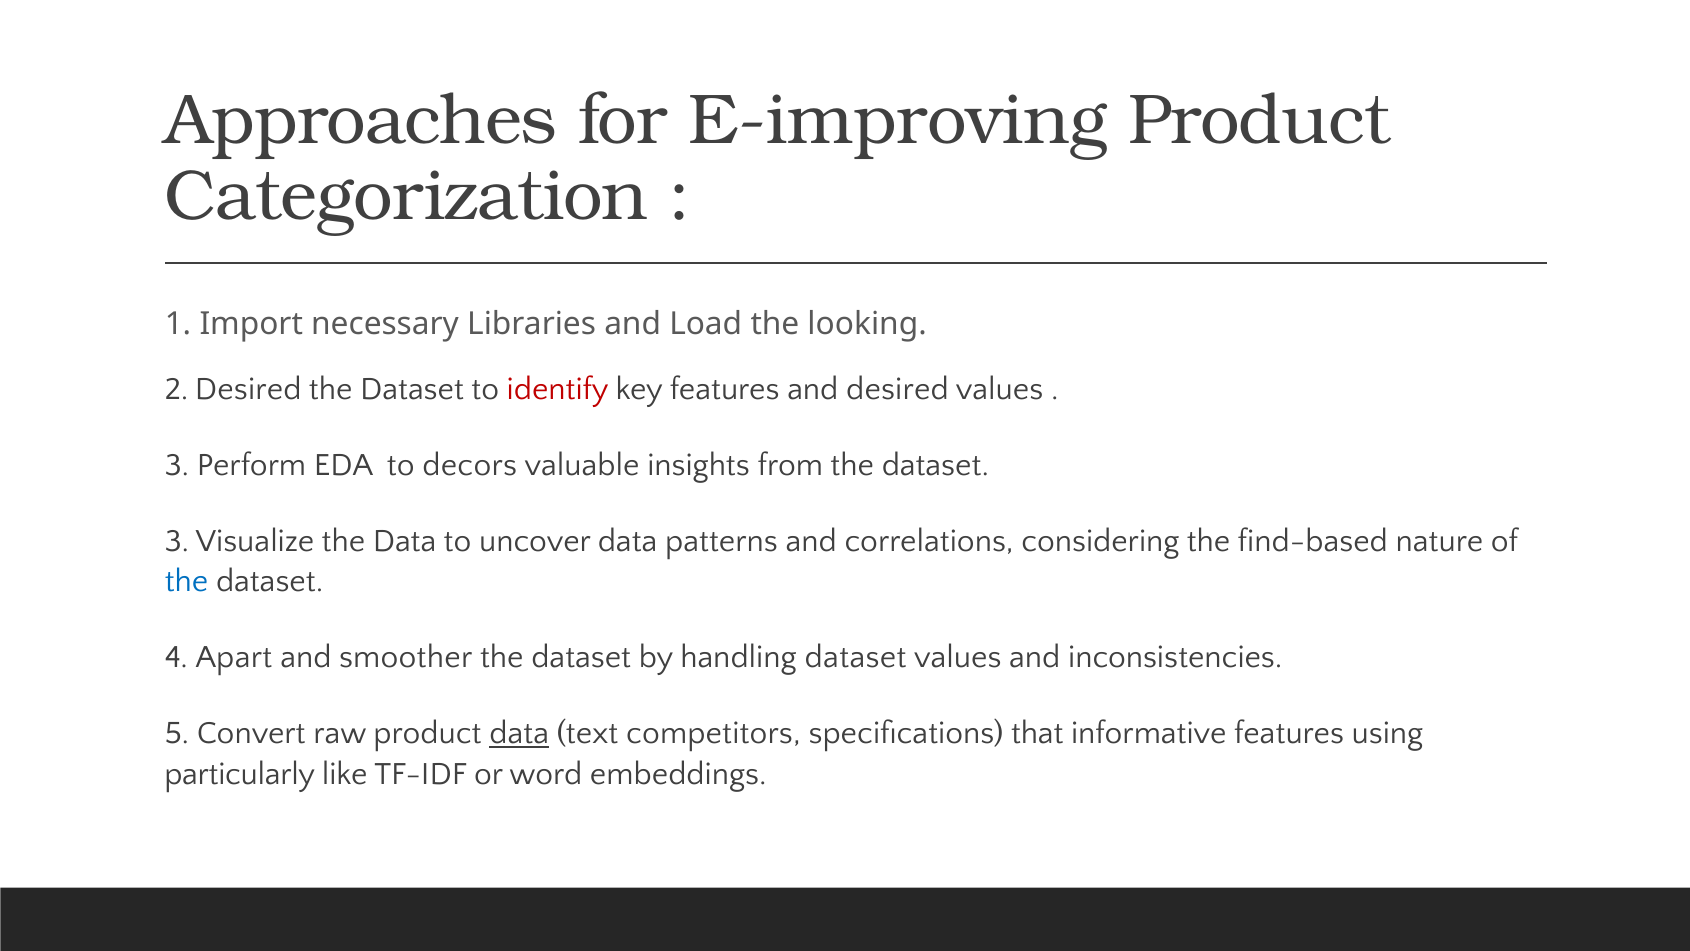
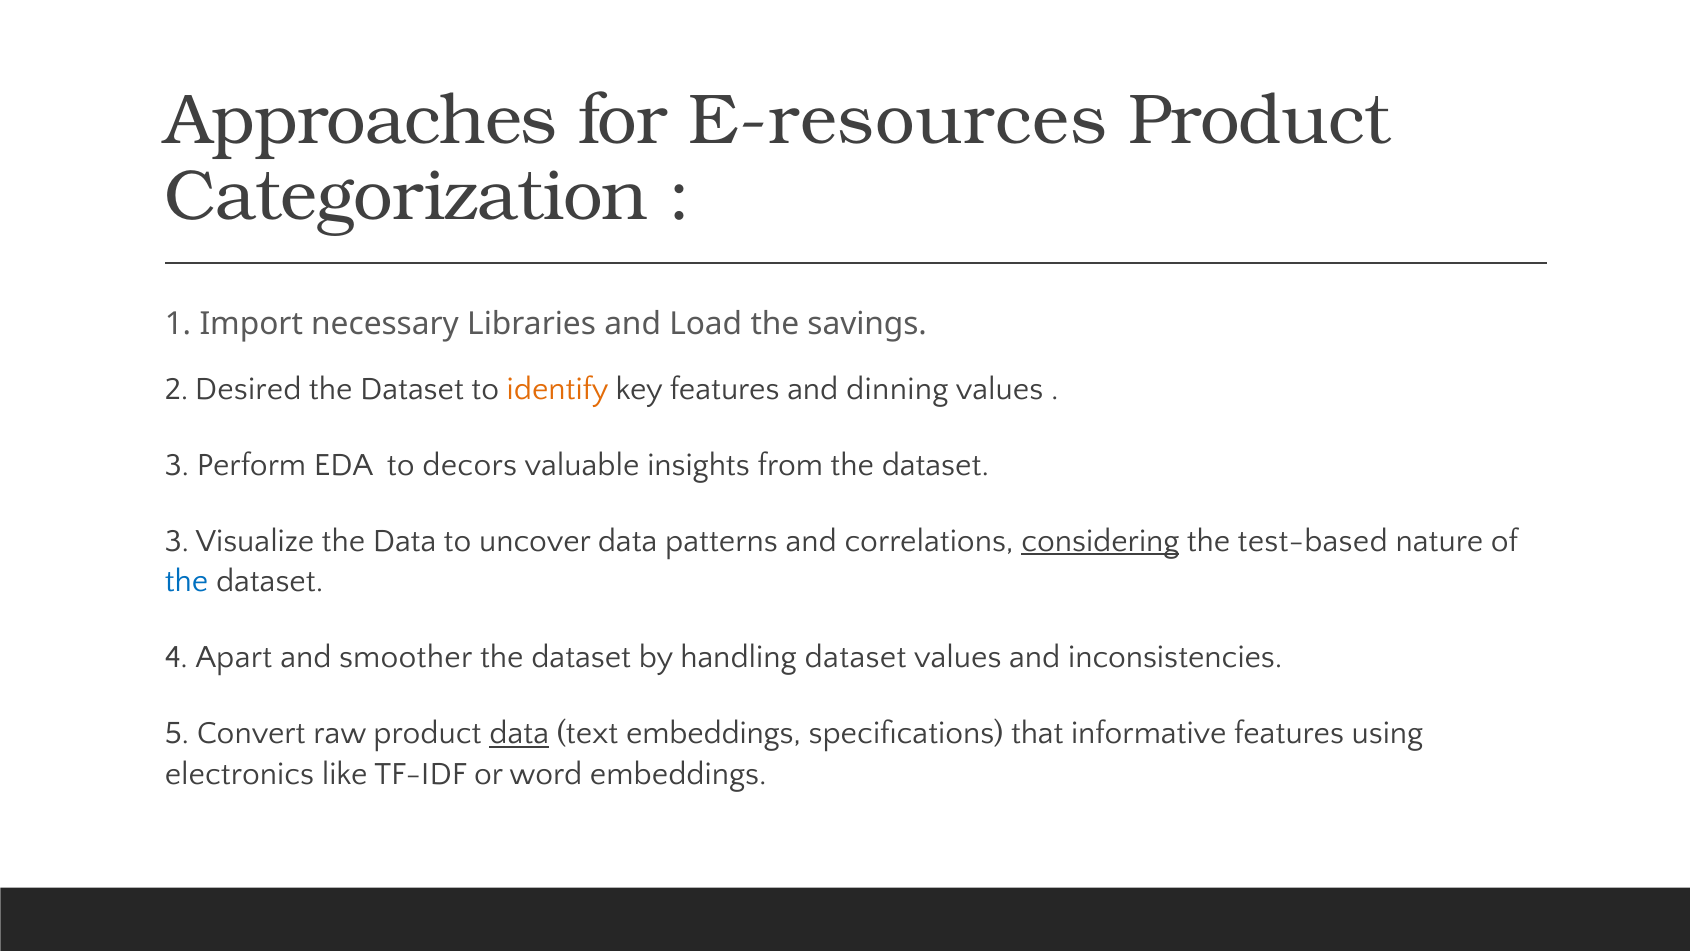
E-improving: E-improving -> E-resources (898, 120)
looking: looking -> savings (867, 324)
identify colour: red -> orange (558, 389)
and desired: desired -> dinning (897, 389)
considering underline: none -> present (1100, 541)
find-based: find-based -> test-based (1313, 541)
text competitors: competitors -> embeddings (714, 733)
particularly: particularly -> electronics (239, 774)
